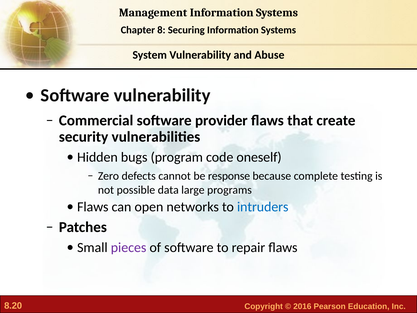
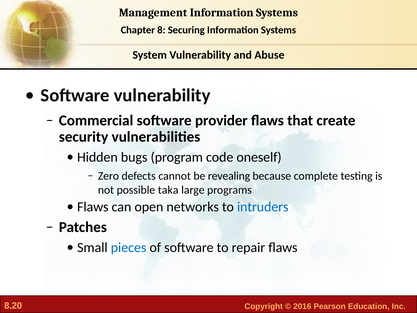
response: response -> revealing (229, 176)
data: data -> taka (168, 190)
pieces colour: purple -> blue (129, 247)
